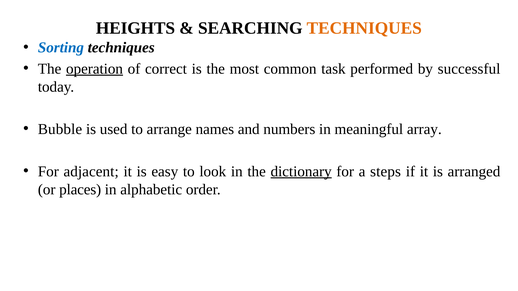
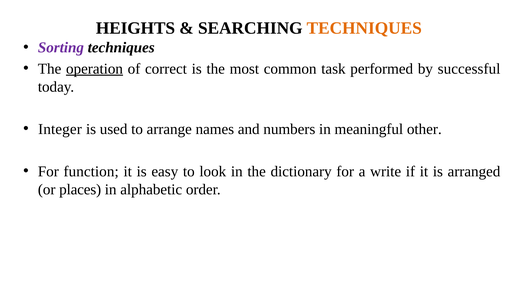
Sorting colour: blue -> purple (61, 48)
Bubble: Bubble -> Integer (60, 129)
array: array -> other (424, 129)
adjacent: adjacent -> function (91, 172)
dictionary underline: present -> none (301, 172)
steps: steps -> write (386, 172)
